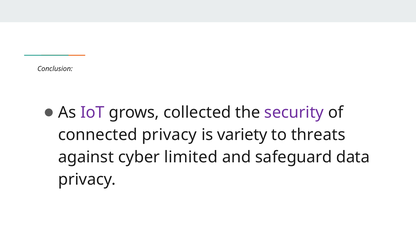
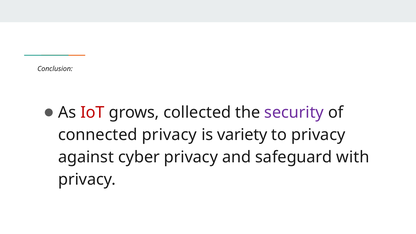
IoT colour: purple -> red (92, 112)
to threats: threats -> privacy (318, 135)
cyber limited: limited -> privacy (191, 157)
data: data -> with (353, 157)
